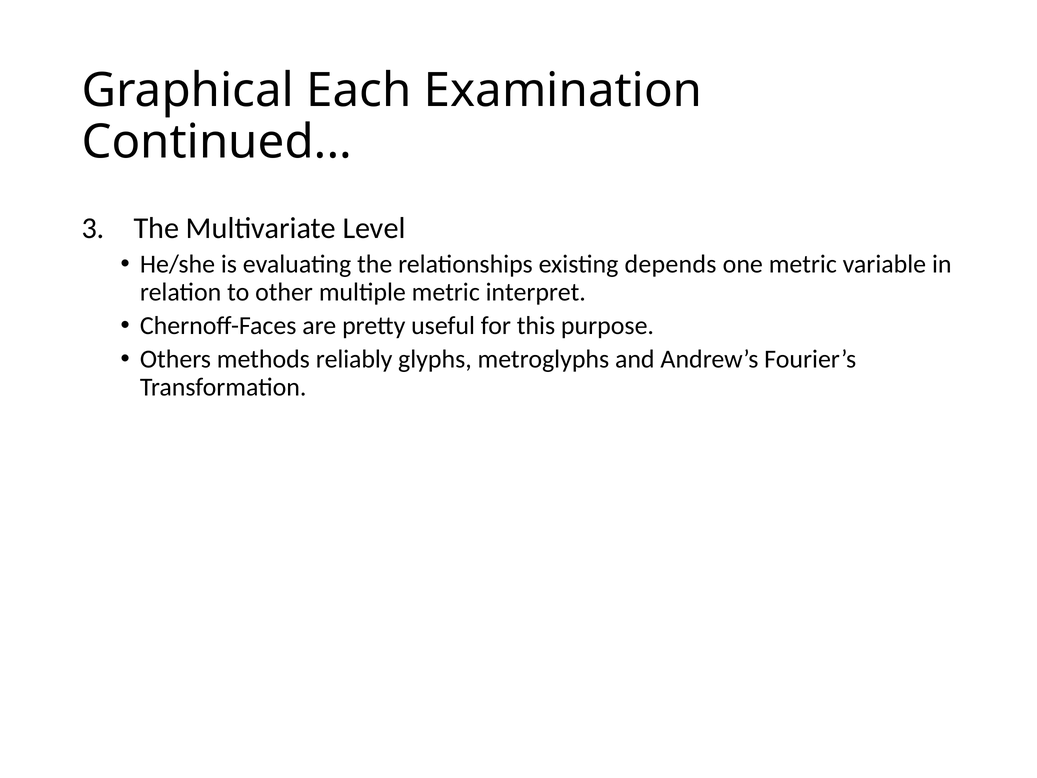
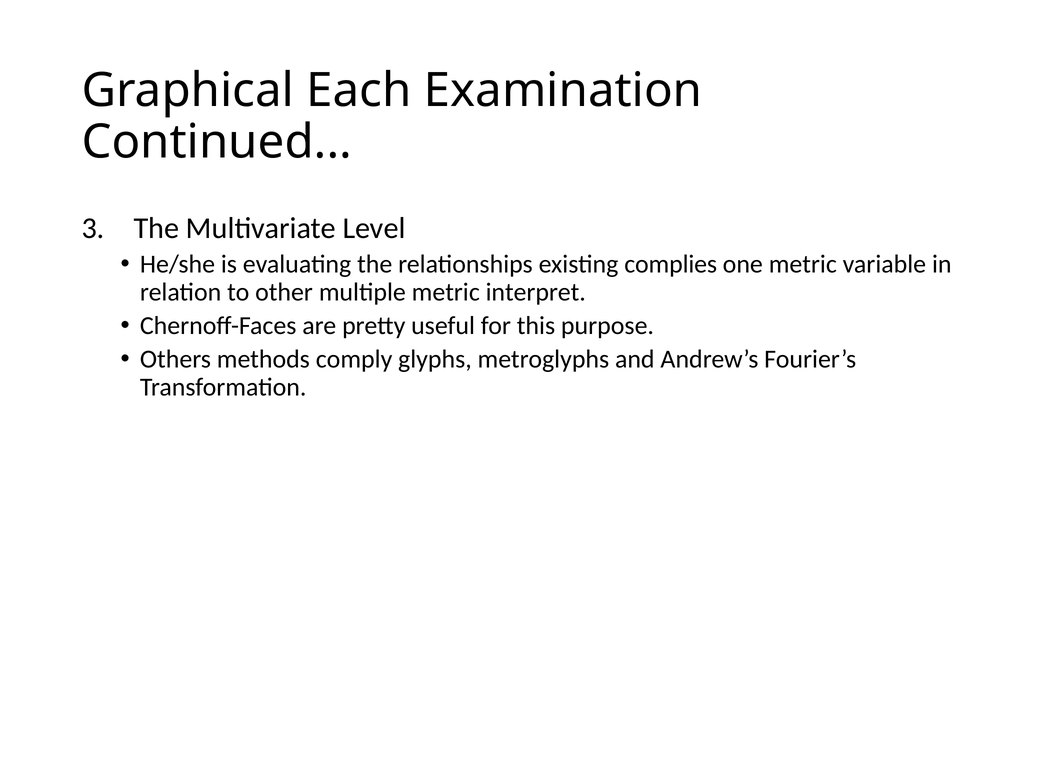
depends: depends -> complies (671, 264)
reliably: reliably -> comply (354, 359)
